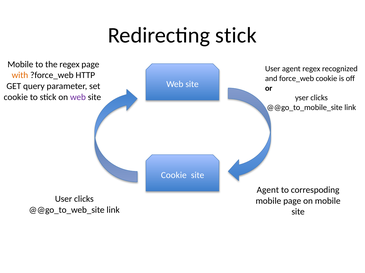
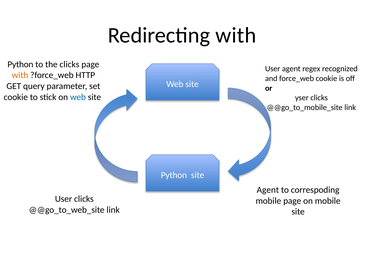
Redirecting stick: stick -> with (236, 35)
Mobile: Mobile -> Python (20, 64)
the regex: regex -> clicks (69, 64)
web colour: purple -> blue (78, 97)
Cookie: Cookie -> Python (174, 176)
